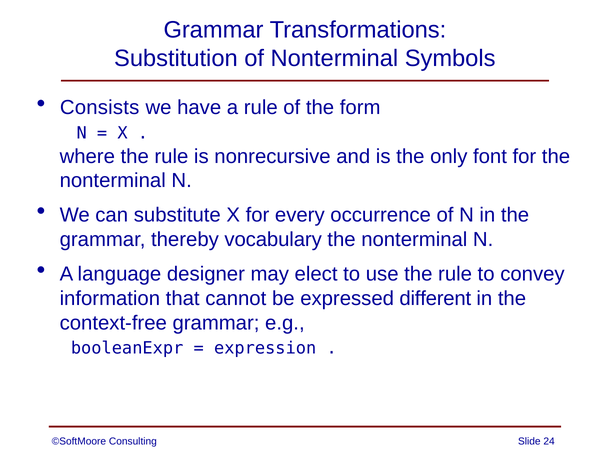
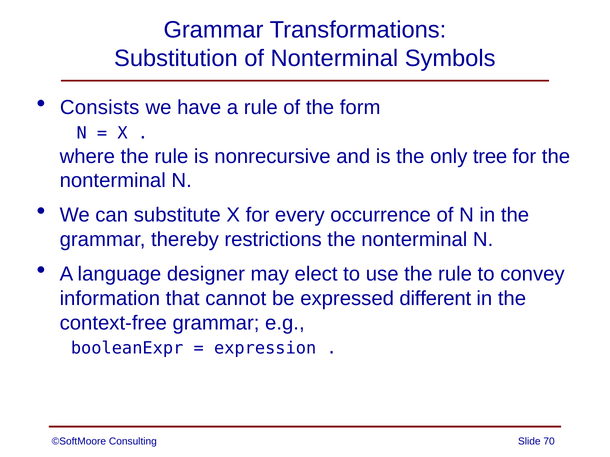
font: font -> tree (490, 156)
vocabulary: vocabulary -> restrictions (273, 240)
24: 24 -> 70 (549, 442)
